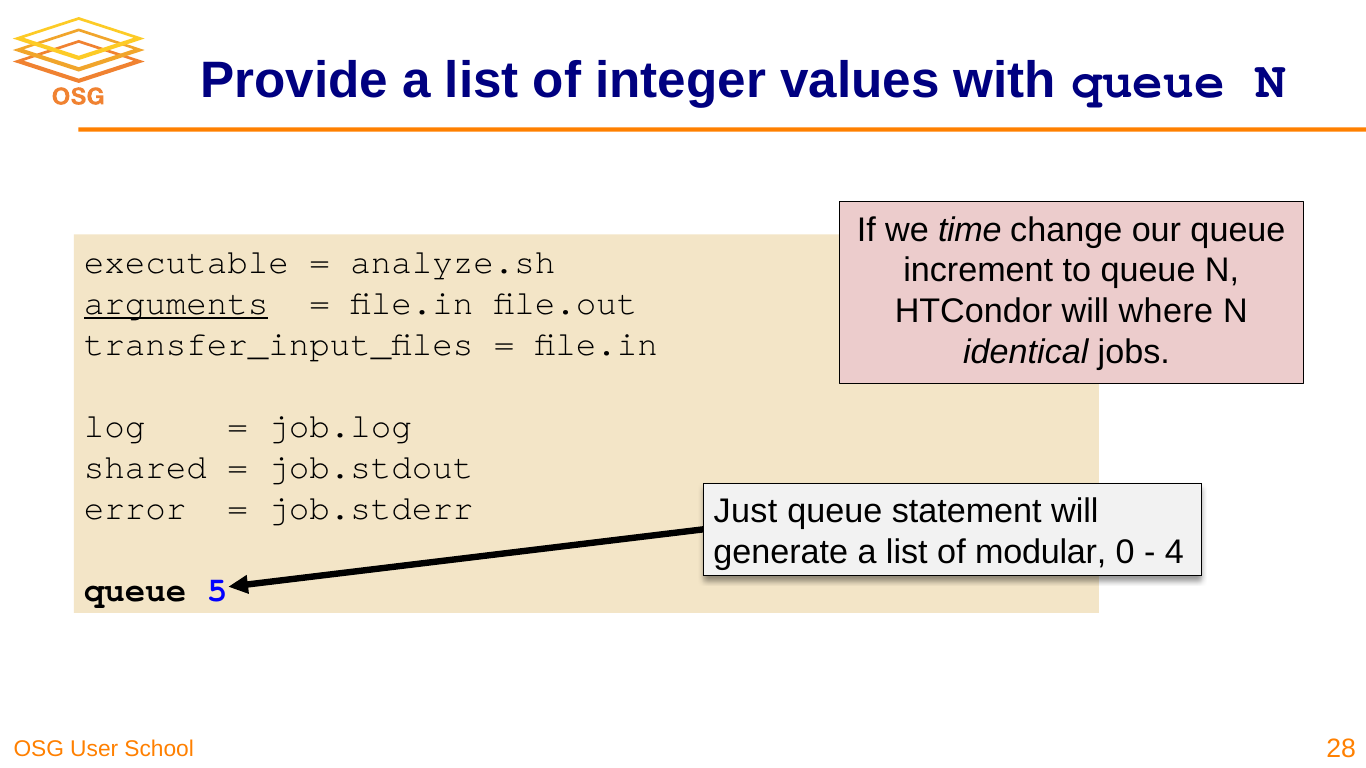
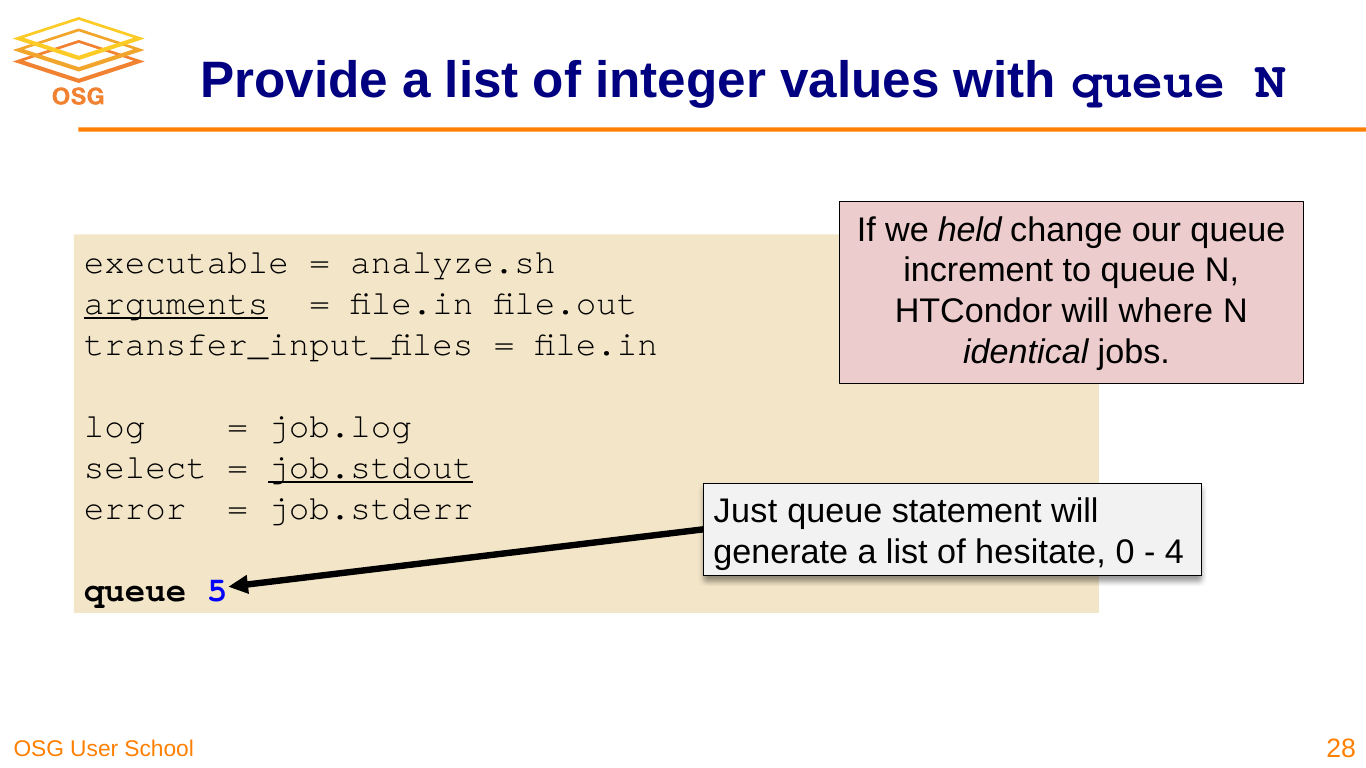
time: time -> held (970, 230)
shared: shared -> select (145, 467)
job.stdout underline: none -> present (371, 467)
modular: modular -> hesitate (1041, 552)
